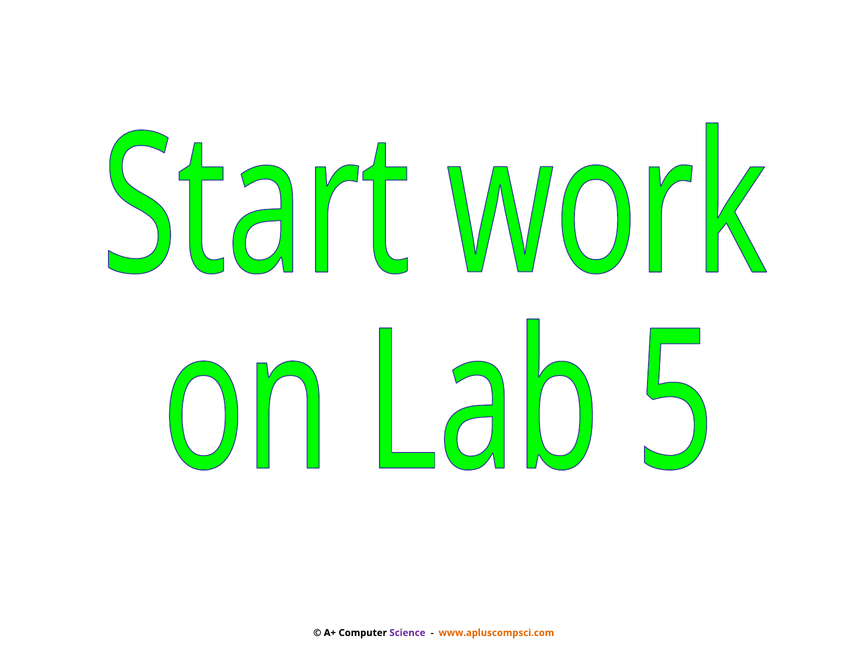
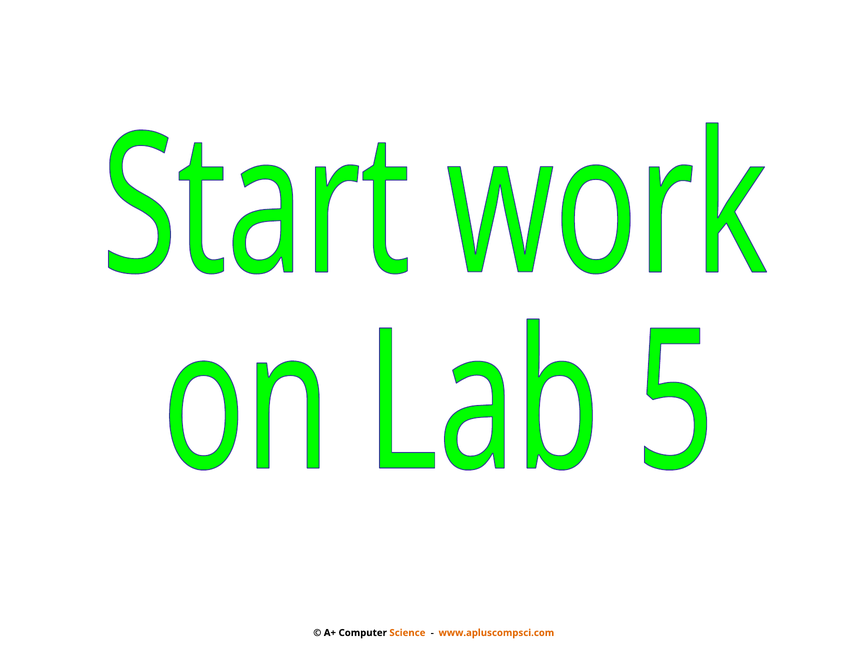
Science colour: purple -> orange (407, 633)
